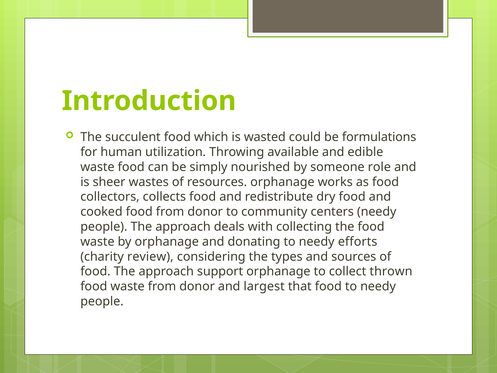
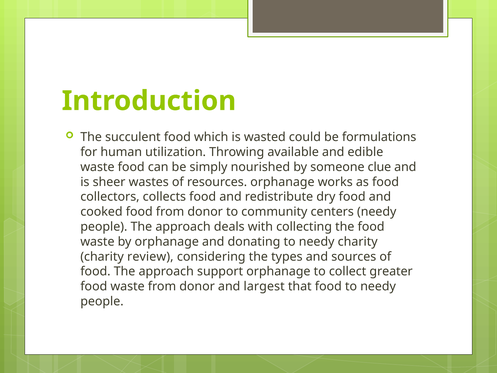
role: role -> clue (379, 167)
needy efforts: efforts -> charity (358, 241)
thrown: thrown -> greater (391, 271)
